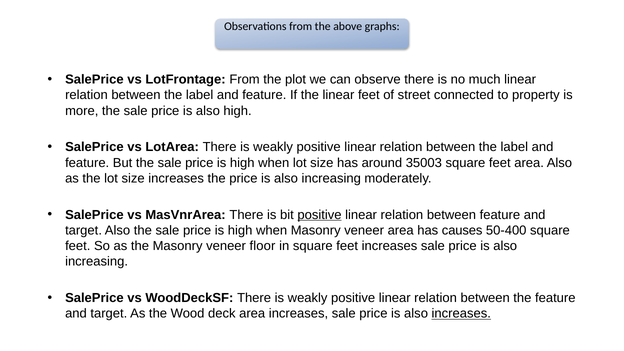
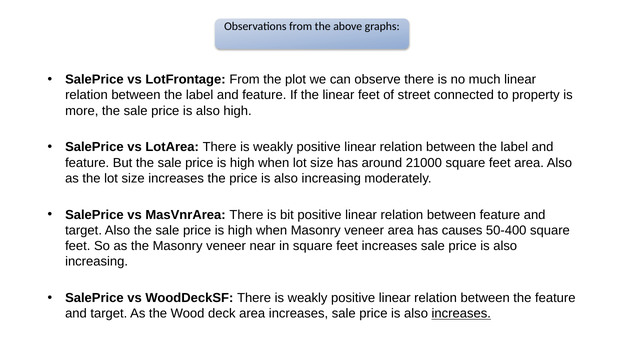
35003: 35003 -> 21000 (424, 163)
positive underline: present -> none (319, 215)
floor: floor -> near (263, 246)
